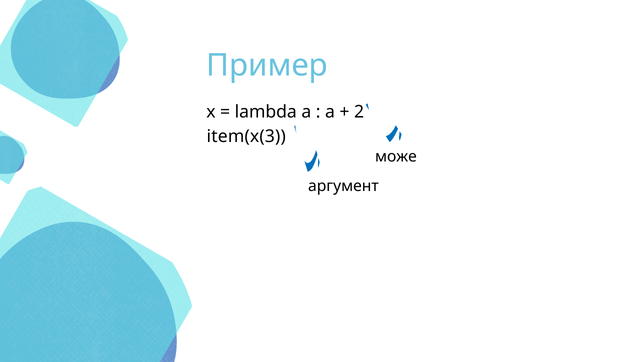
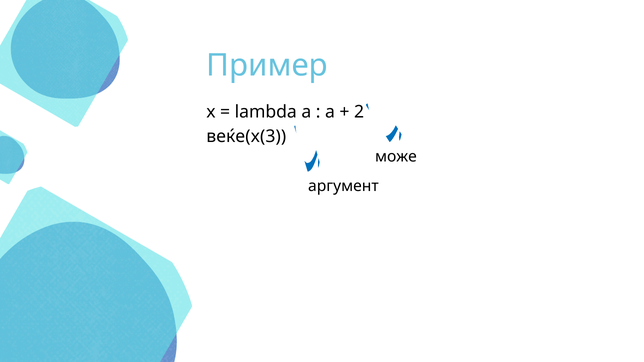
item(x(3: item(x(3 -> веќе(x(3 (246, 137)
